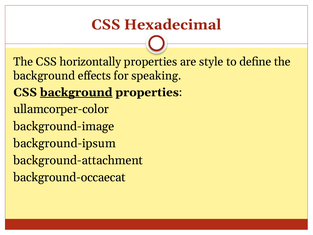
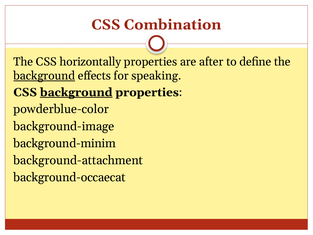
Hexadecimal: Hexadecimal -> Combination (173, 25)
style: style -> after (211, 62)
background underline: none -> present (44, 76)
ullamcorper-color: ullamcorper-color -> powderblue-color (61, 109)
background-ipsum: background-ipsum -> background-minim (65, 143)
